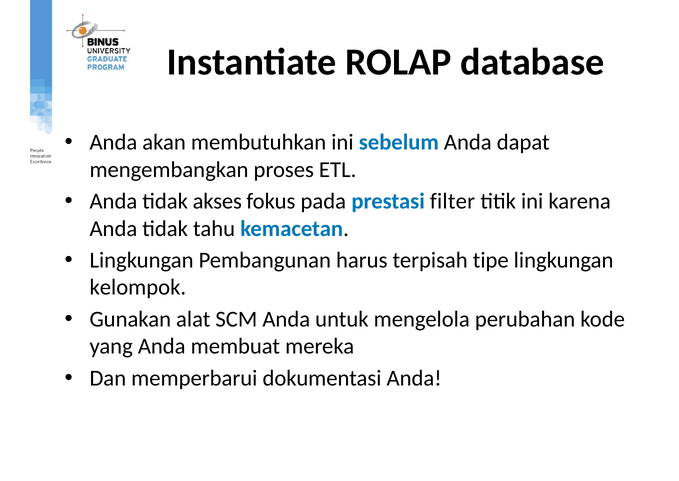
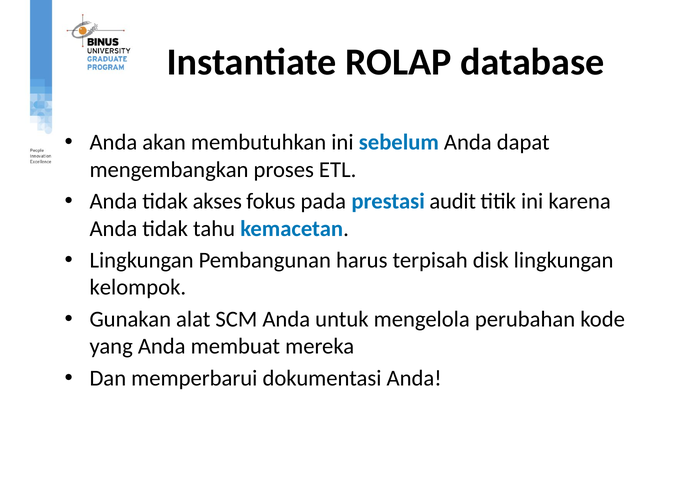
filter: filter -> audit (453, 201)
tipe: tipe -> disk (491, 260)
